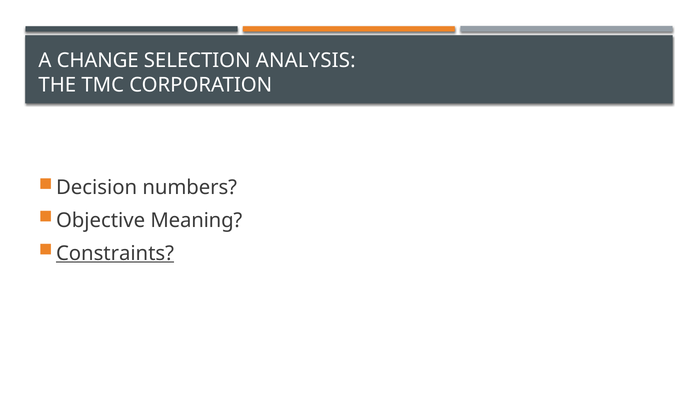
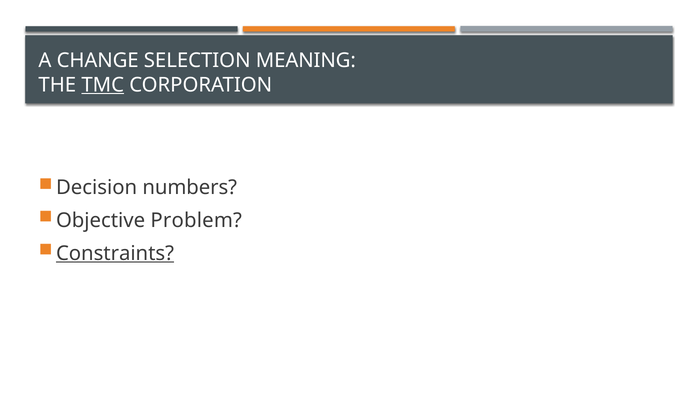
ANALYSIS: ANALYSIS -> MEANING (306, 60)
TMC underline: none -> present (103, 85)
Meaning: Meaning -> Problem (196, 220)
